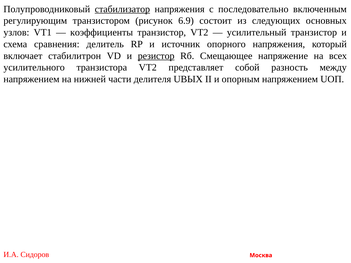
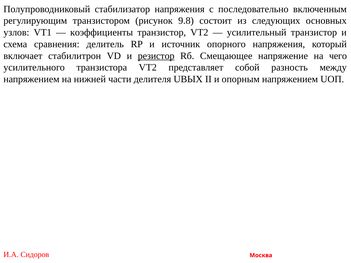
стабилизатор underline: present -> none (122, 9)
6.9: 6.9 -> 9.8 (186, 21)
всех: всех -> чего (338, 56)
